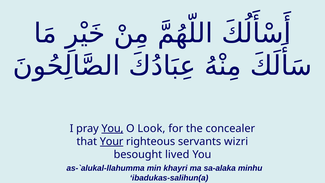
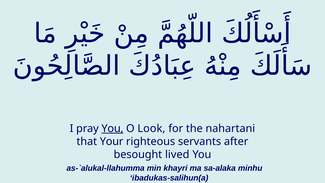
concealer: concealer -> nahartani (230, 128)
Your underline: present -> none (112, 141)
wizri: wizri -> after (236, 141)
